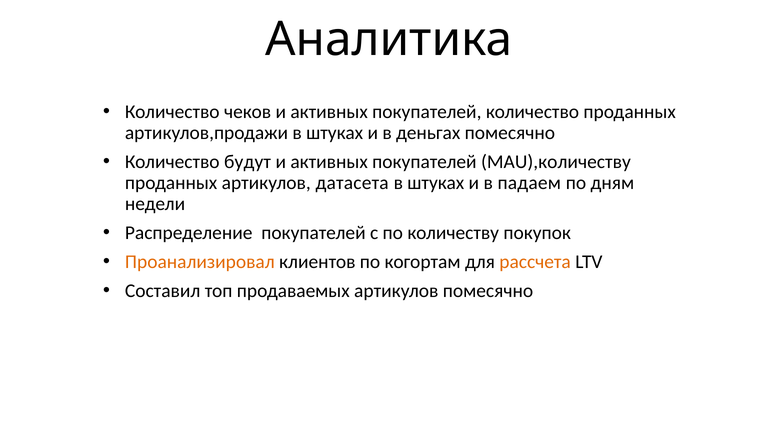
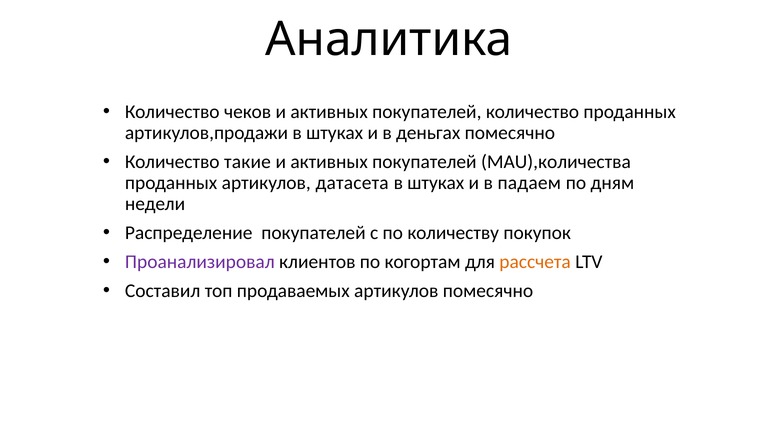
будут: будут -> такие (248, 162)
MAU),количеству: MAU),количеству -> MAU),количества (556, 162)
Проанализировал colour: orange -> purple (200, 262)
